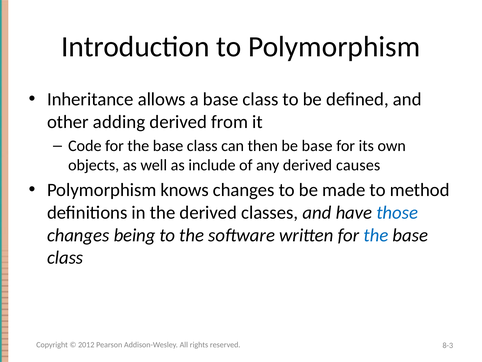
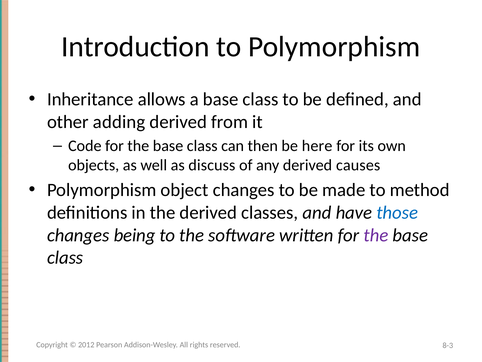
be base: base -> here (317, 146)
include: include -> discuss (212, 165)
knows: knows -> object (185, 190)
the colour: blue -> purple (376, 235)
